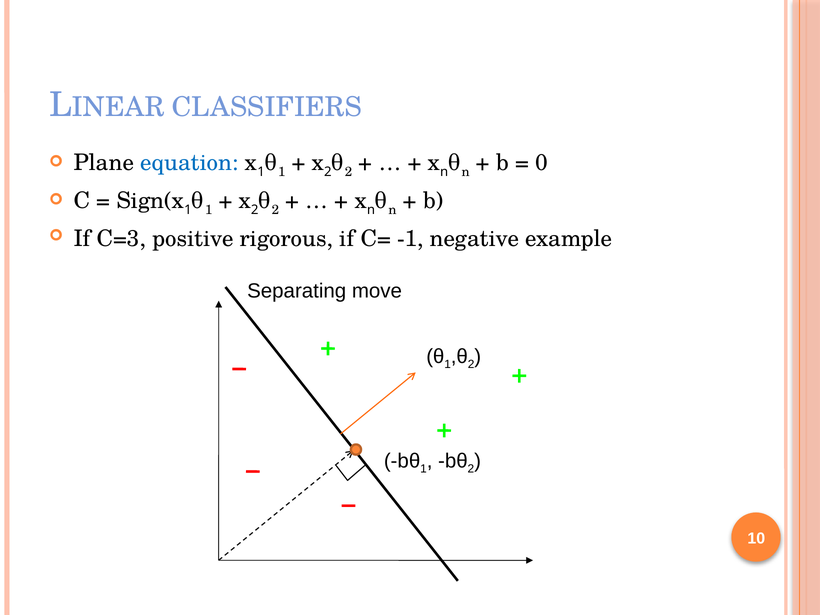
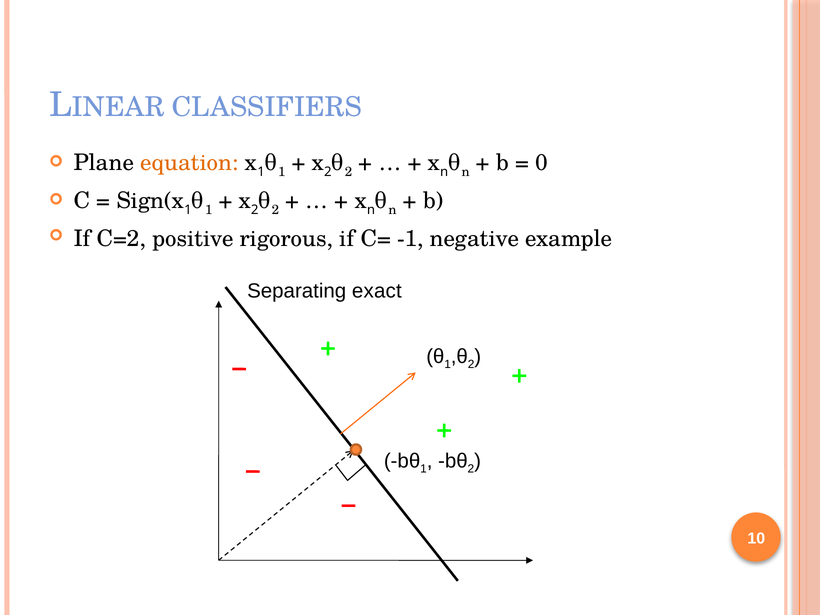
equation colour: blue -> orange (189, 163)
C=3: C=3 -> C=2 (121, 239)
move: move -> exact (377, 291)
